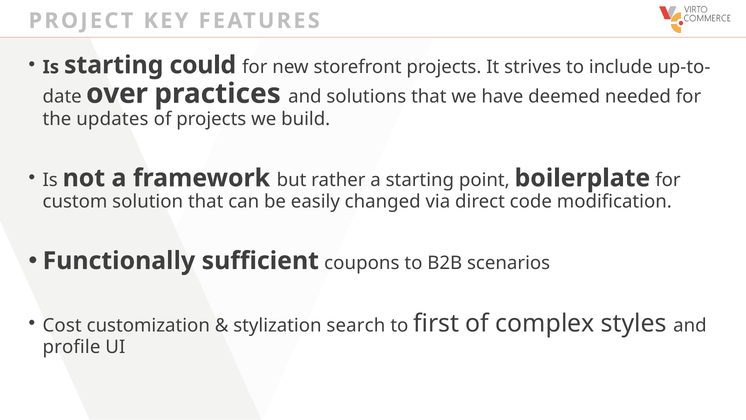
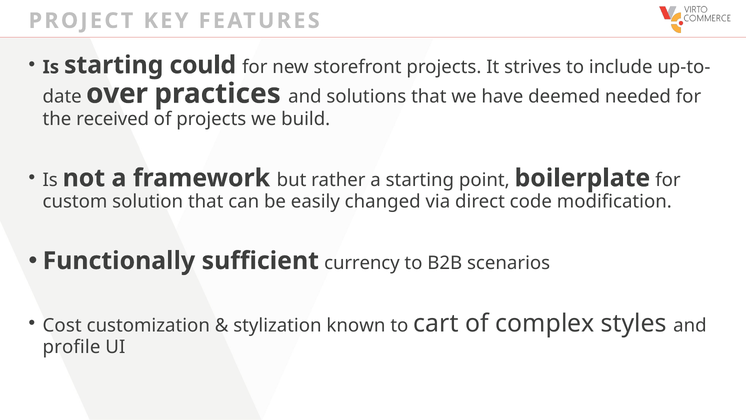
updates: updates -> received (113, 119)
coupons: coupons -> currency (362, 263)
search: search -> known (356, 325)
first: first -> cart (436, 323)
